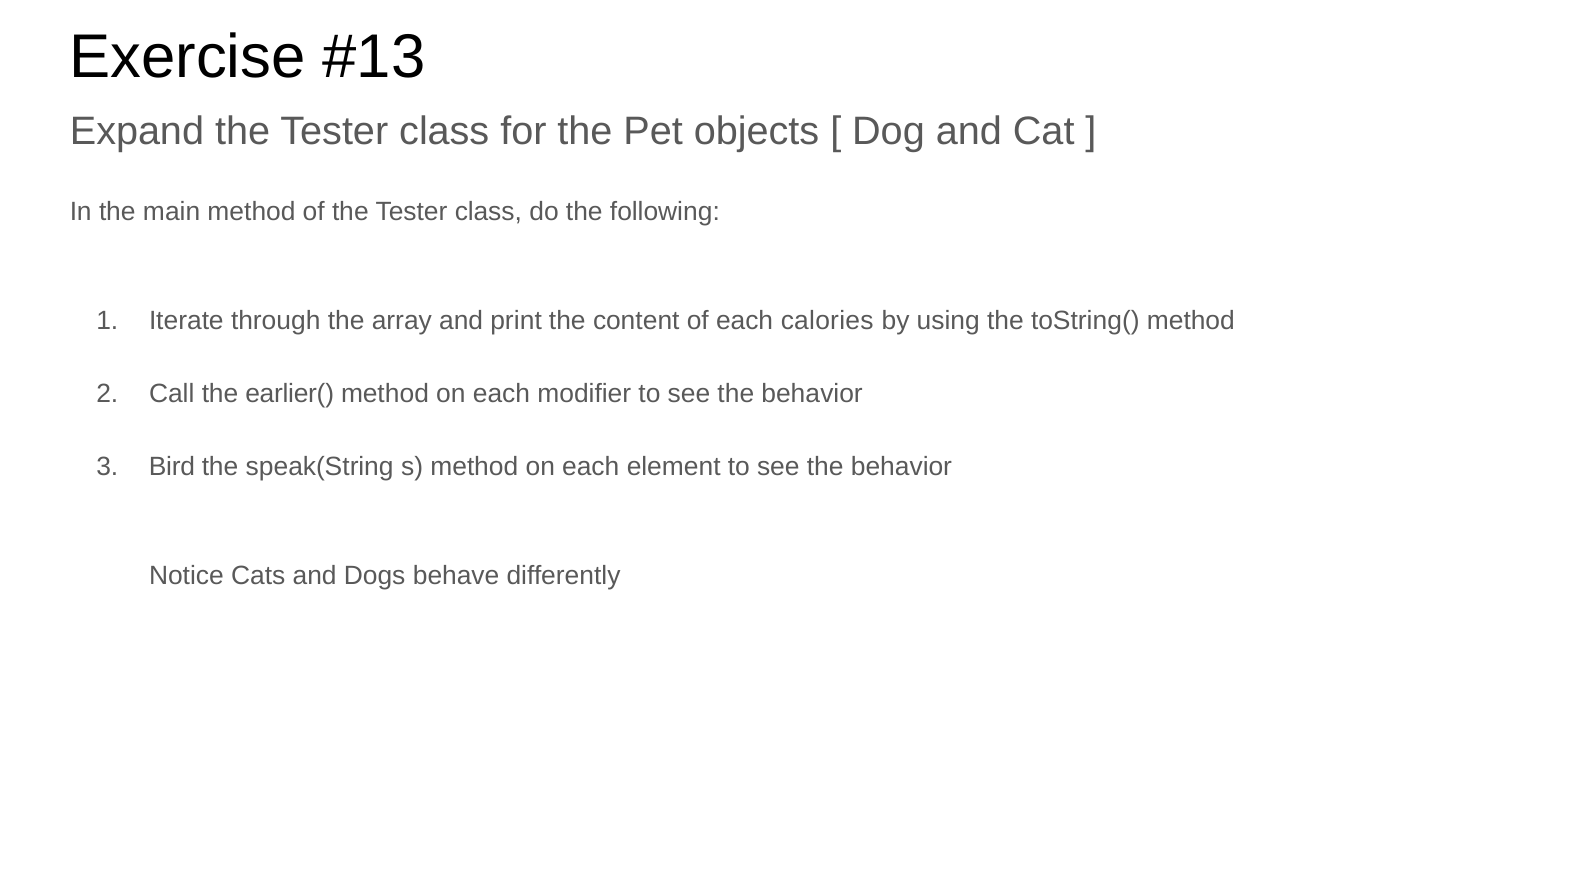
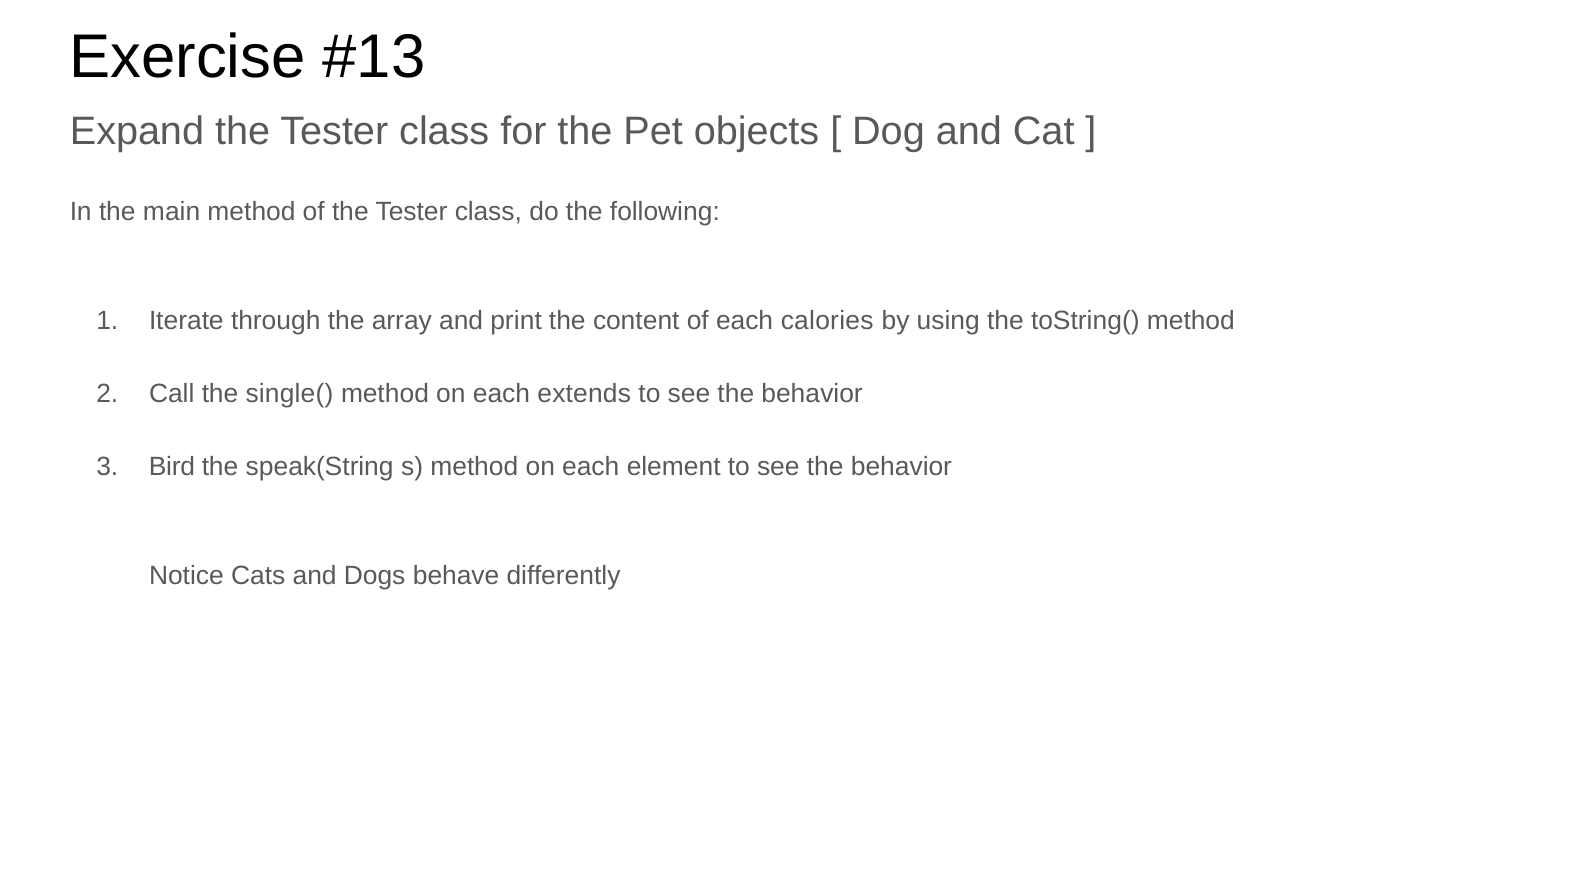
earlier(: earlier( -> single( (289, 394)
modifier: modifier -> extends (584, 394)
